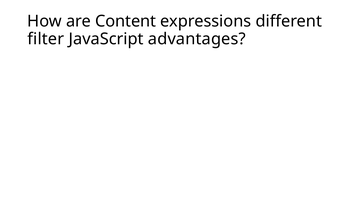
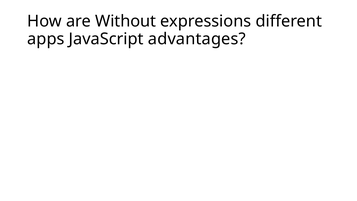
Content: Content -> Without (126, 21)
filter: filter -> apps (46, 39)
